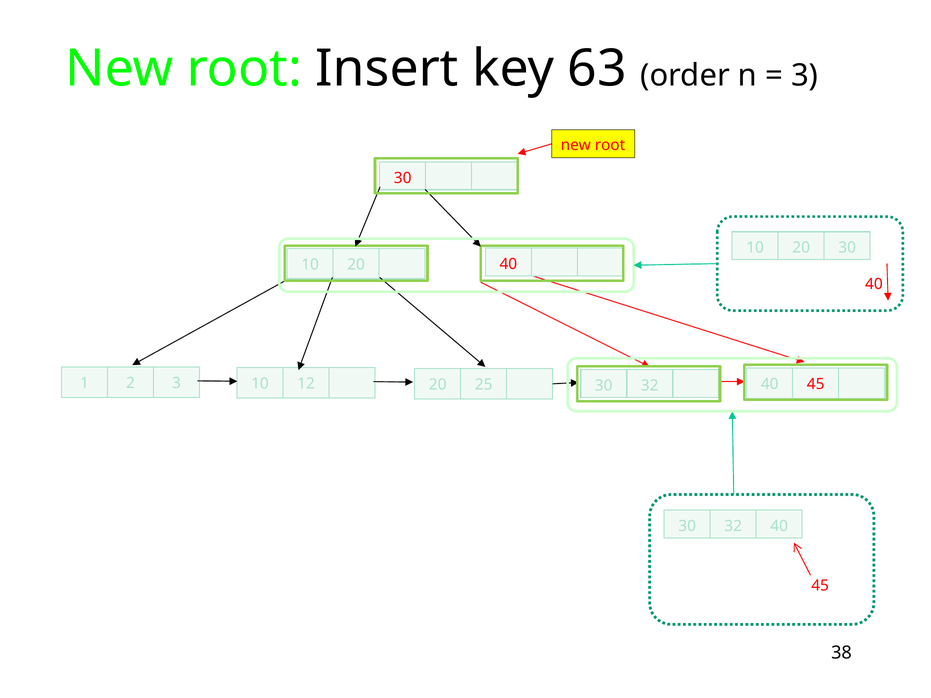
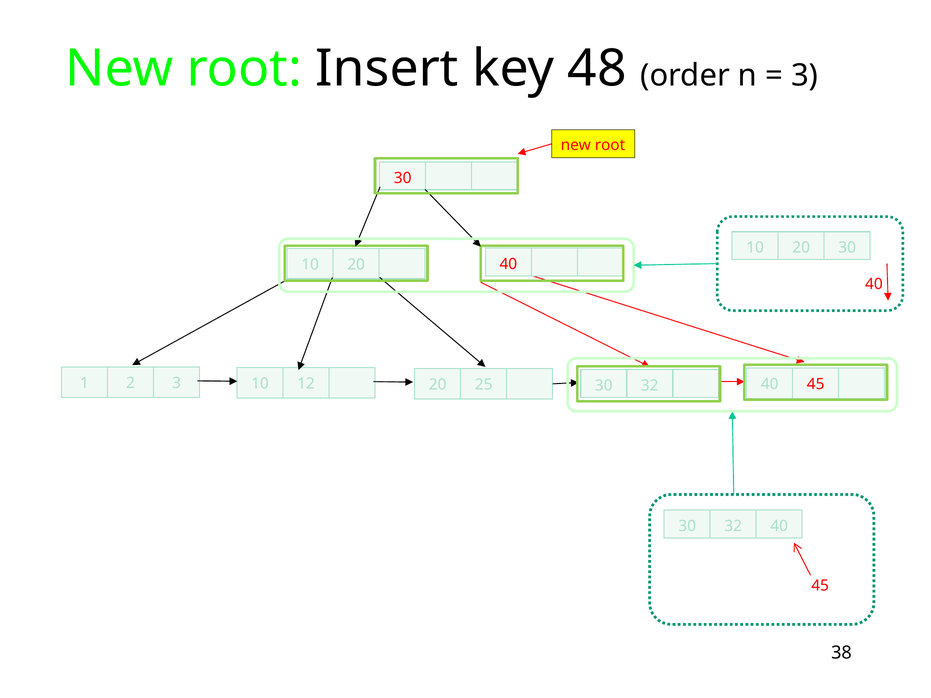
63: 63 -> 48 (597, 69)
